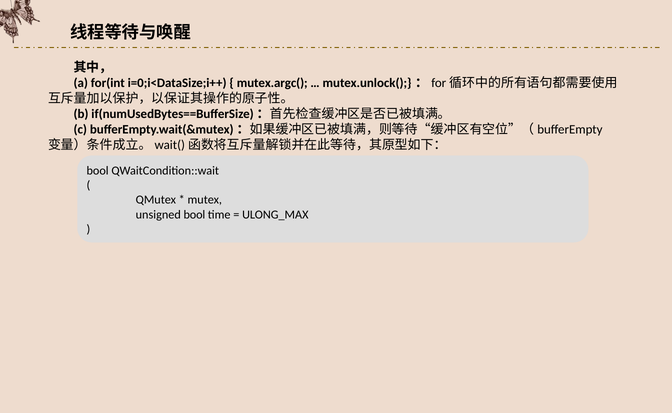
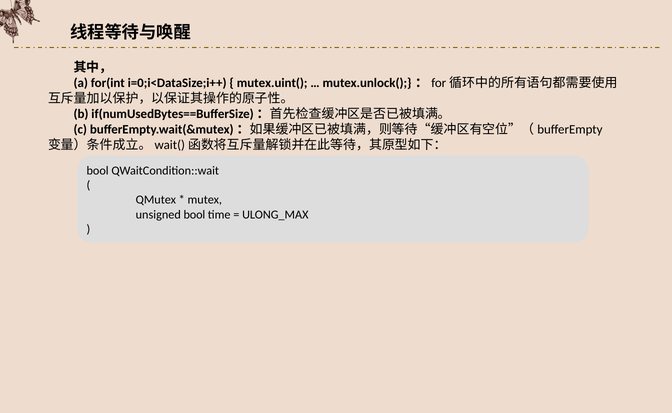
mutex.argc(: mutex.argc( -> mutex.uint( (272, 83)
